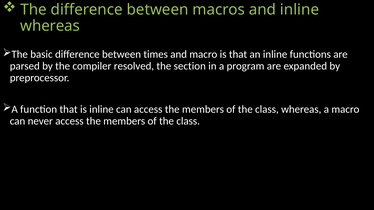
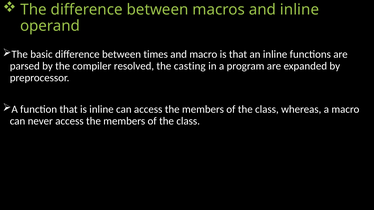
whereas: whereas -> operand (50, 26)
section: section -> casting (190, 66)
